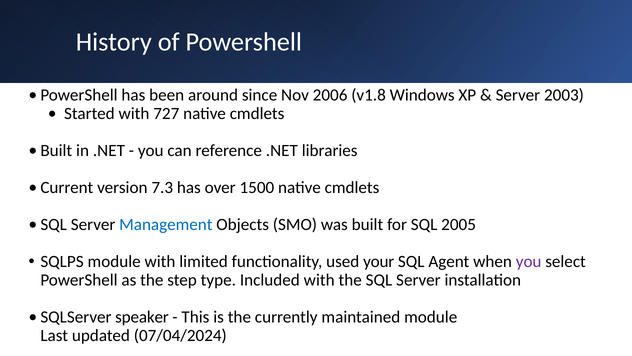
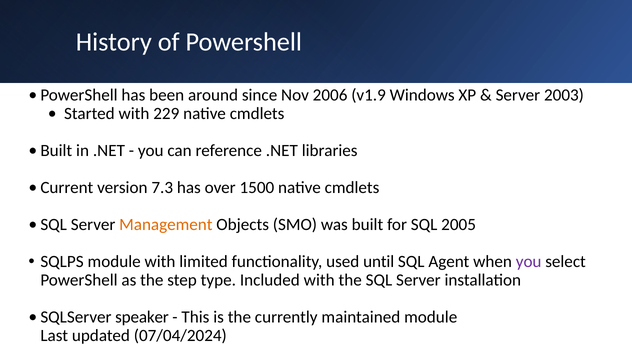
v1.8: v1.8 -> v1.9 (369, 95)
727: 727 -> 229 (166, 114)
Management colour: blue -> orange (166, 224)
your: your -> until (379, 261)
